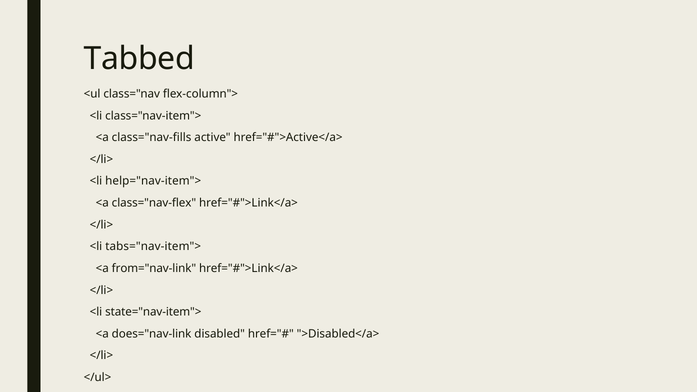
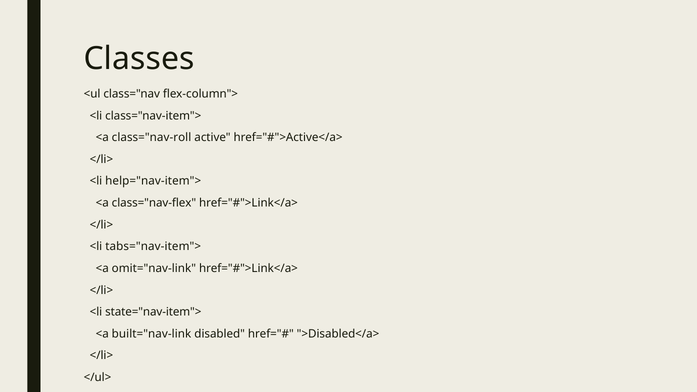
Tabbed: Tabbed -> Classes (139, 59)
class="nav-fills: class="nav-fills -> class="nav-roll (152, 138)
from="nav-link: from="nav-link -> omit="nav-link (154, 268)
does="nav-link: does="nav-link -> built="nav-link (152, 334)
